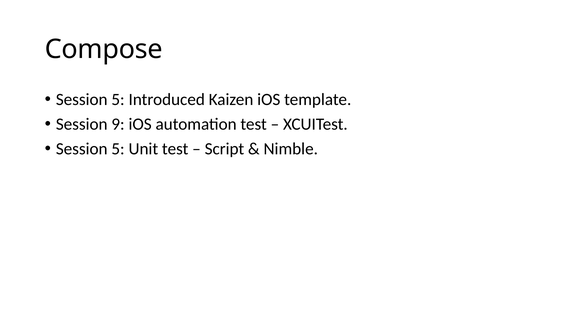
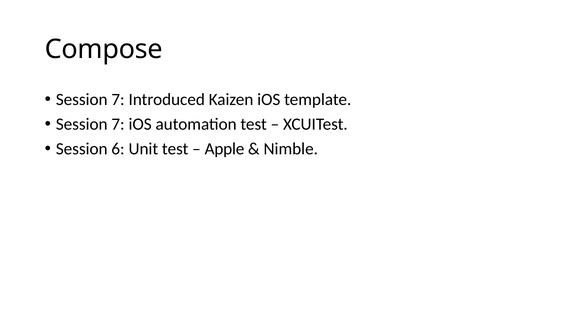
5: 5 -> 7 (118, 99)
9: 9 -> 7 (118, 124)
5: 5 -> 6 (118, 149)
Script: Script -> Apple (225, 149)
